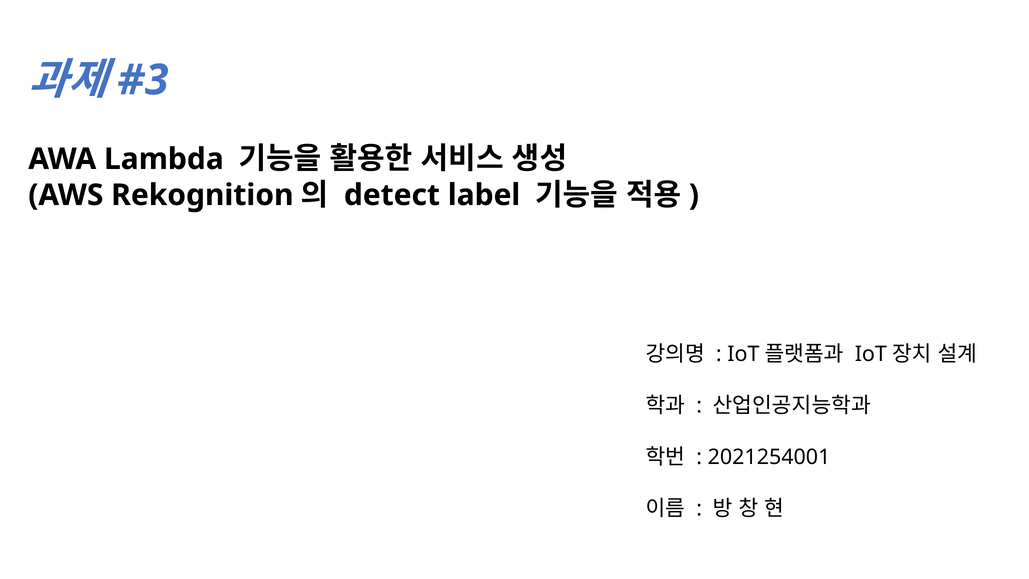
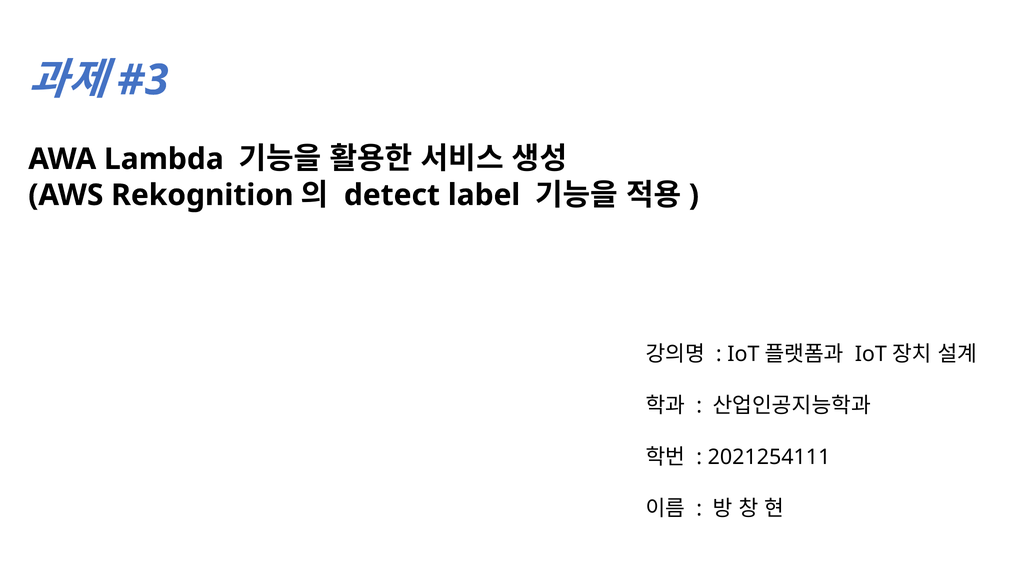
2021254001: 2021254001 -> 2021254111 (769, 457)
